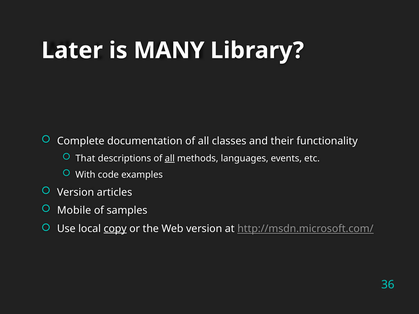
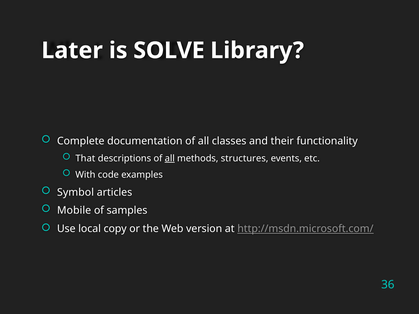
MANY: MANY -> SOLVE (169, 51)
languages: languages -> structures (245, 158)
Version: Version -> Symbol (76, 192)
copy underline: present -> none (115, 229)
